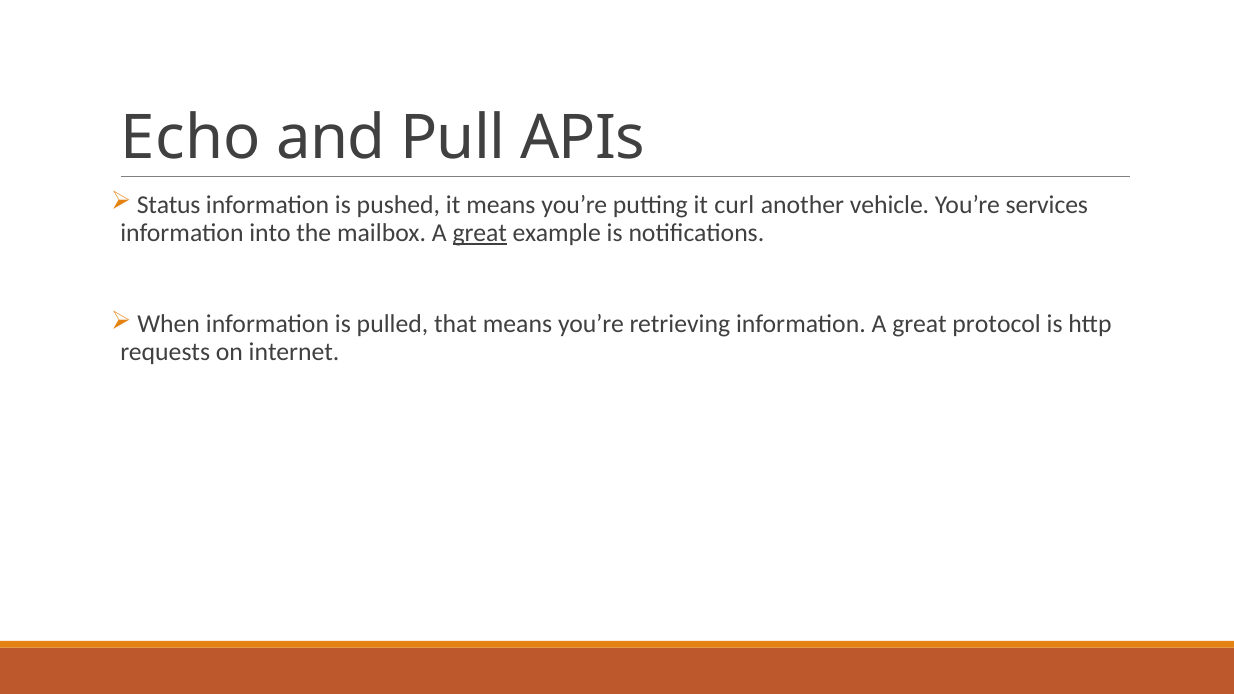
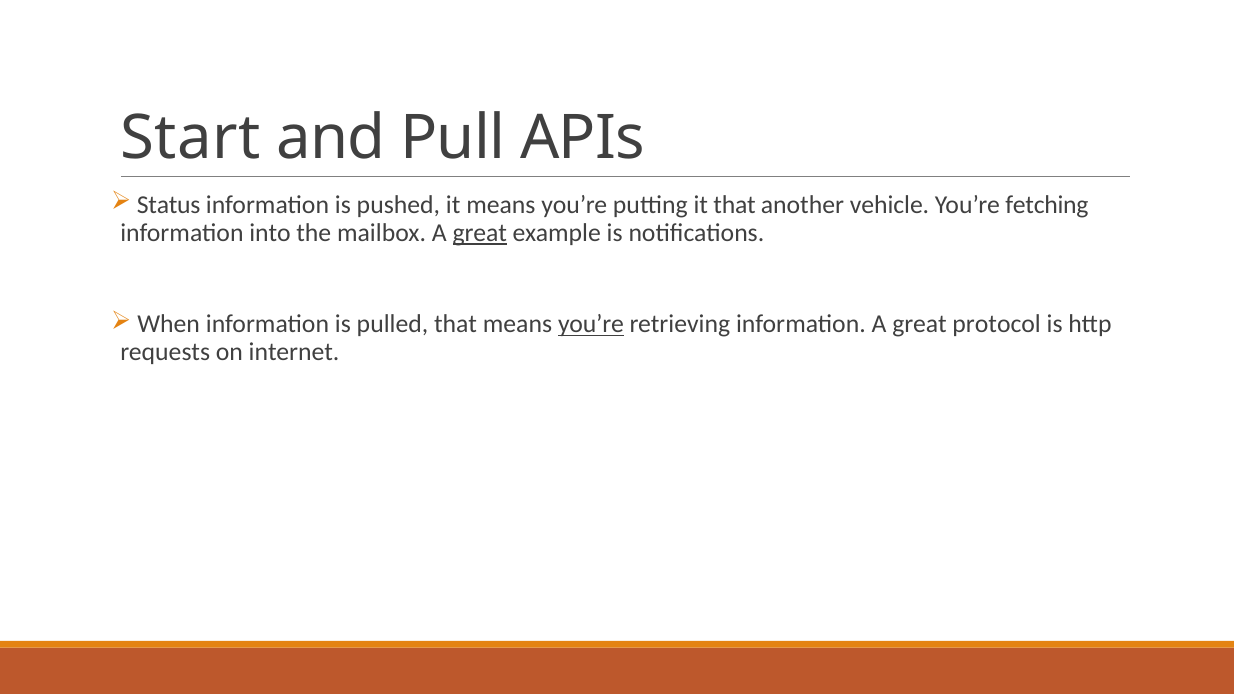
Echo: Echo -> Start (191, 138)
it curl: curl -> that (735, 205)
services: services -> fetching (1047, 205)
you’re underline: none -> present (591, 324)
